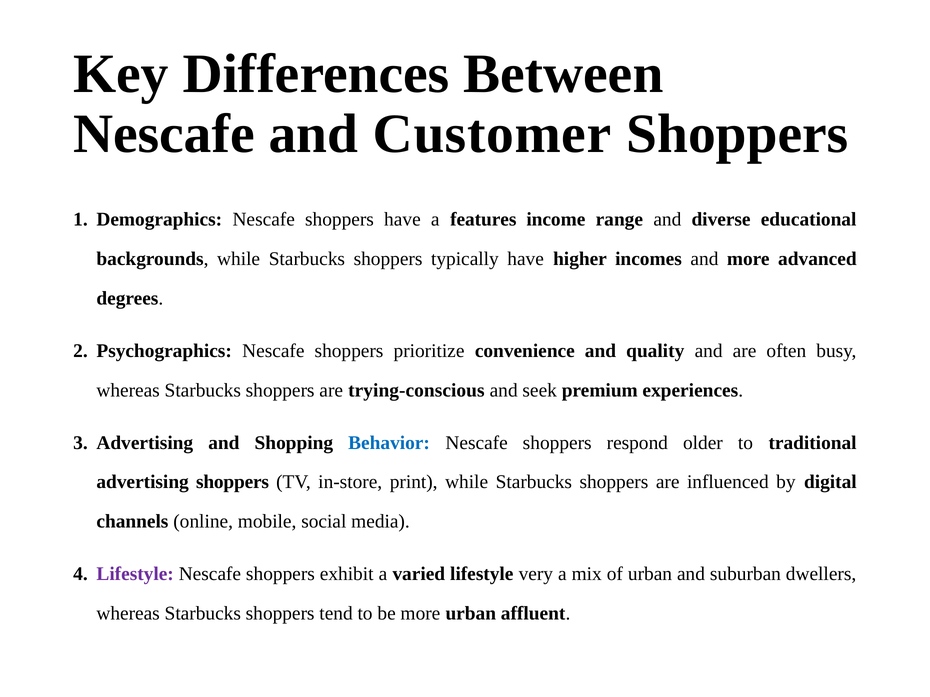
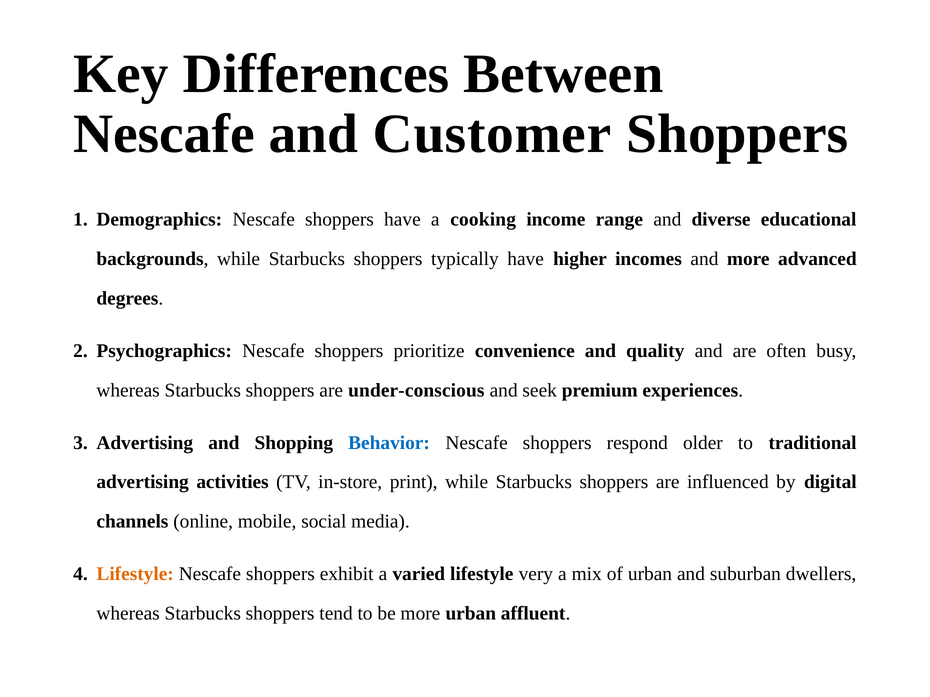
features: features -> cooking (483, 220)
trying-conscious: trying-conscious -> under-conscious (416, 391)
advertising shoppers: shoppers -> activities (232, 482)
Lifestyle colour: purple -> orange (135, 574)
